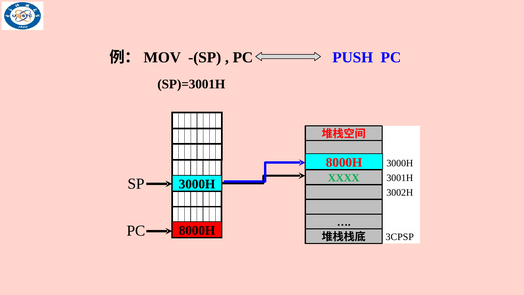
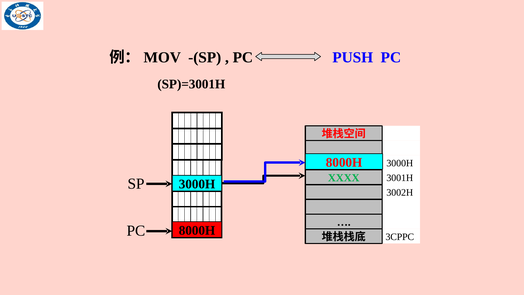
3CPSP: 3CPSP -> 3CPPC (400, 237)
